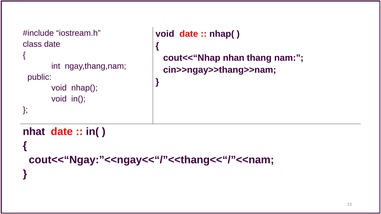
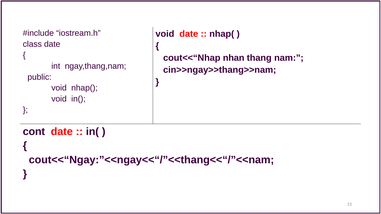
nhat: nhat -> cont (34, 132)
